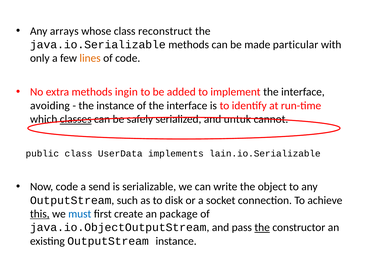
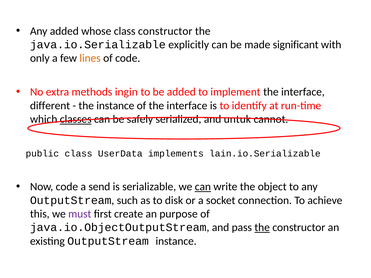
Any arrays: arrays -> added (64, 31)
class reconstruct: reconstruct -> constructor (165, 31)
java.io.Serializable methods: methods -> explicitly (189, 45)
particular: particular -> significant (296, 45)
avoiding: avoiding -> different (50, 106)
can underline: none -> present (203, 187)
this underline: present -> none (40, 214)
must colour: blue -> purple (80, 214)
package: package -> purpose (179, 214)
